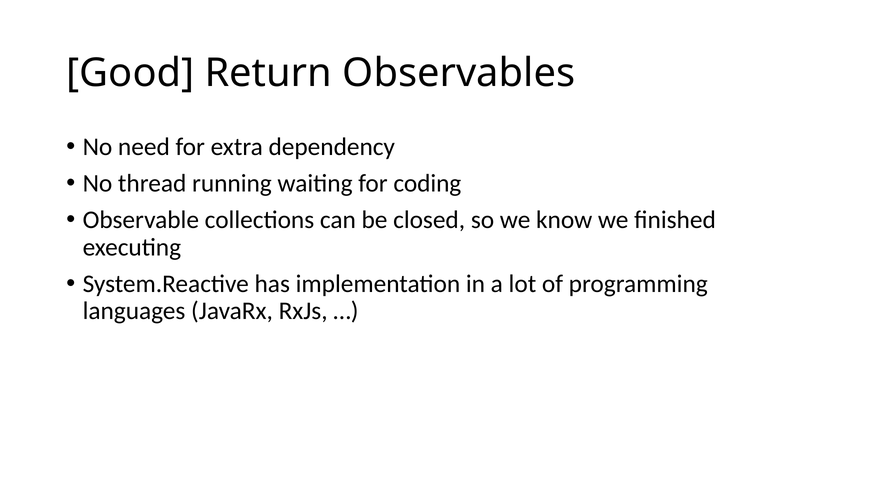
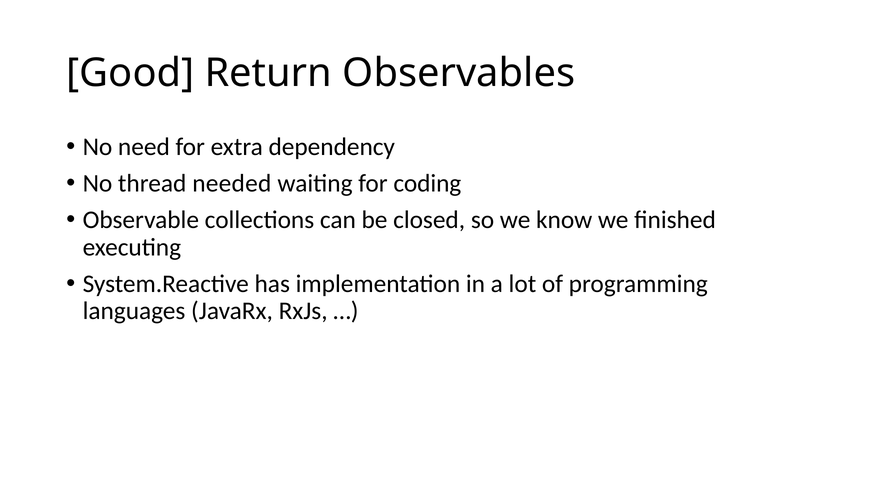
running: running -> needed (232, 184)
